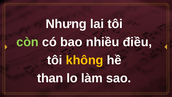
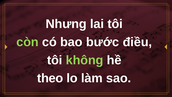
nhiều: nhiều -> bước (103, 42)
không colour: yellow -> light green (85, 60)
than: than -> theo (50, 78)
